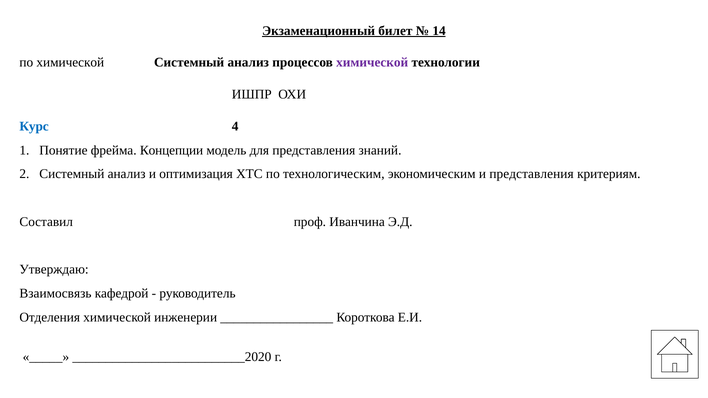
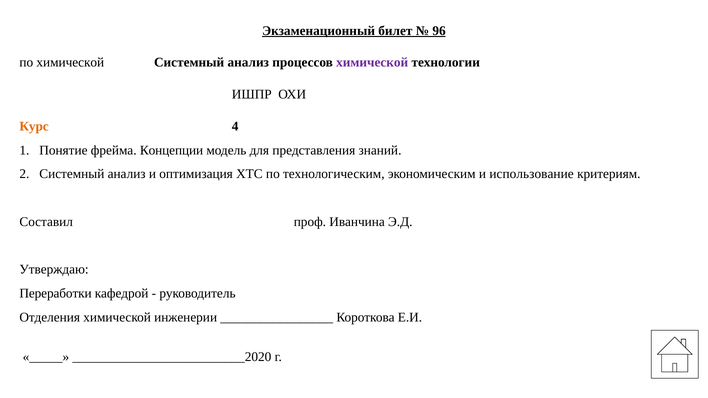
14: 14 -> 96 (439, 31)
Курс colour: blue -> orange (34, 126)
и представления: представления -> использование (532, 174)
Взаимосвязь: Взаимосвязь -> Переработки (56, 294)
